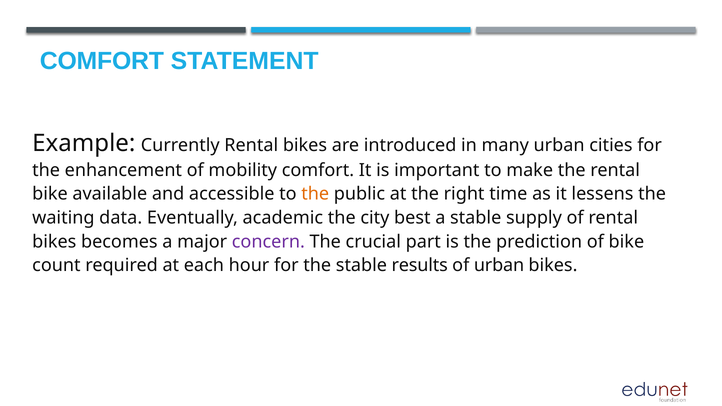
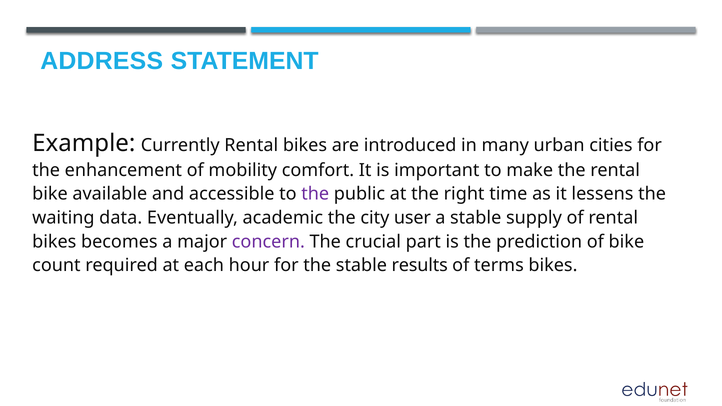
COMFORT: COMFORT -> ADDRESS (102, 61)
the colour: orange -> purple (315, 194)
best: best -> user (412, 218)
of urban: urban -> terms (499, 266)
